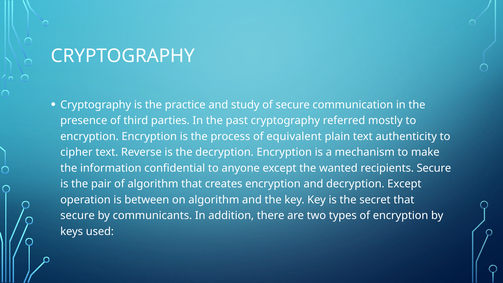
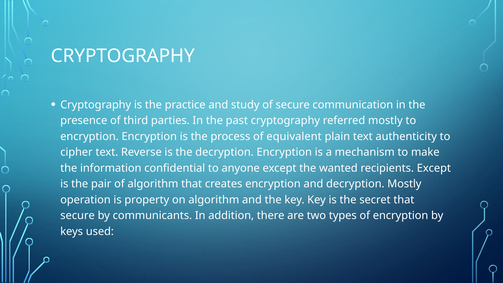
recipients Secure: Secure -> Except (434, 168)
decryption Except: Except -> Mostly (404, 184)
between: between -> property (147, 200)
